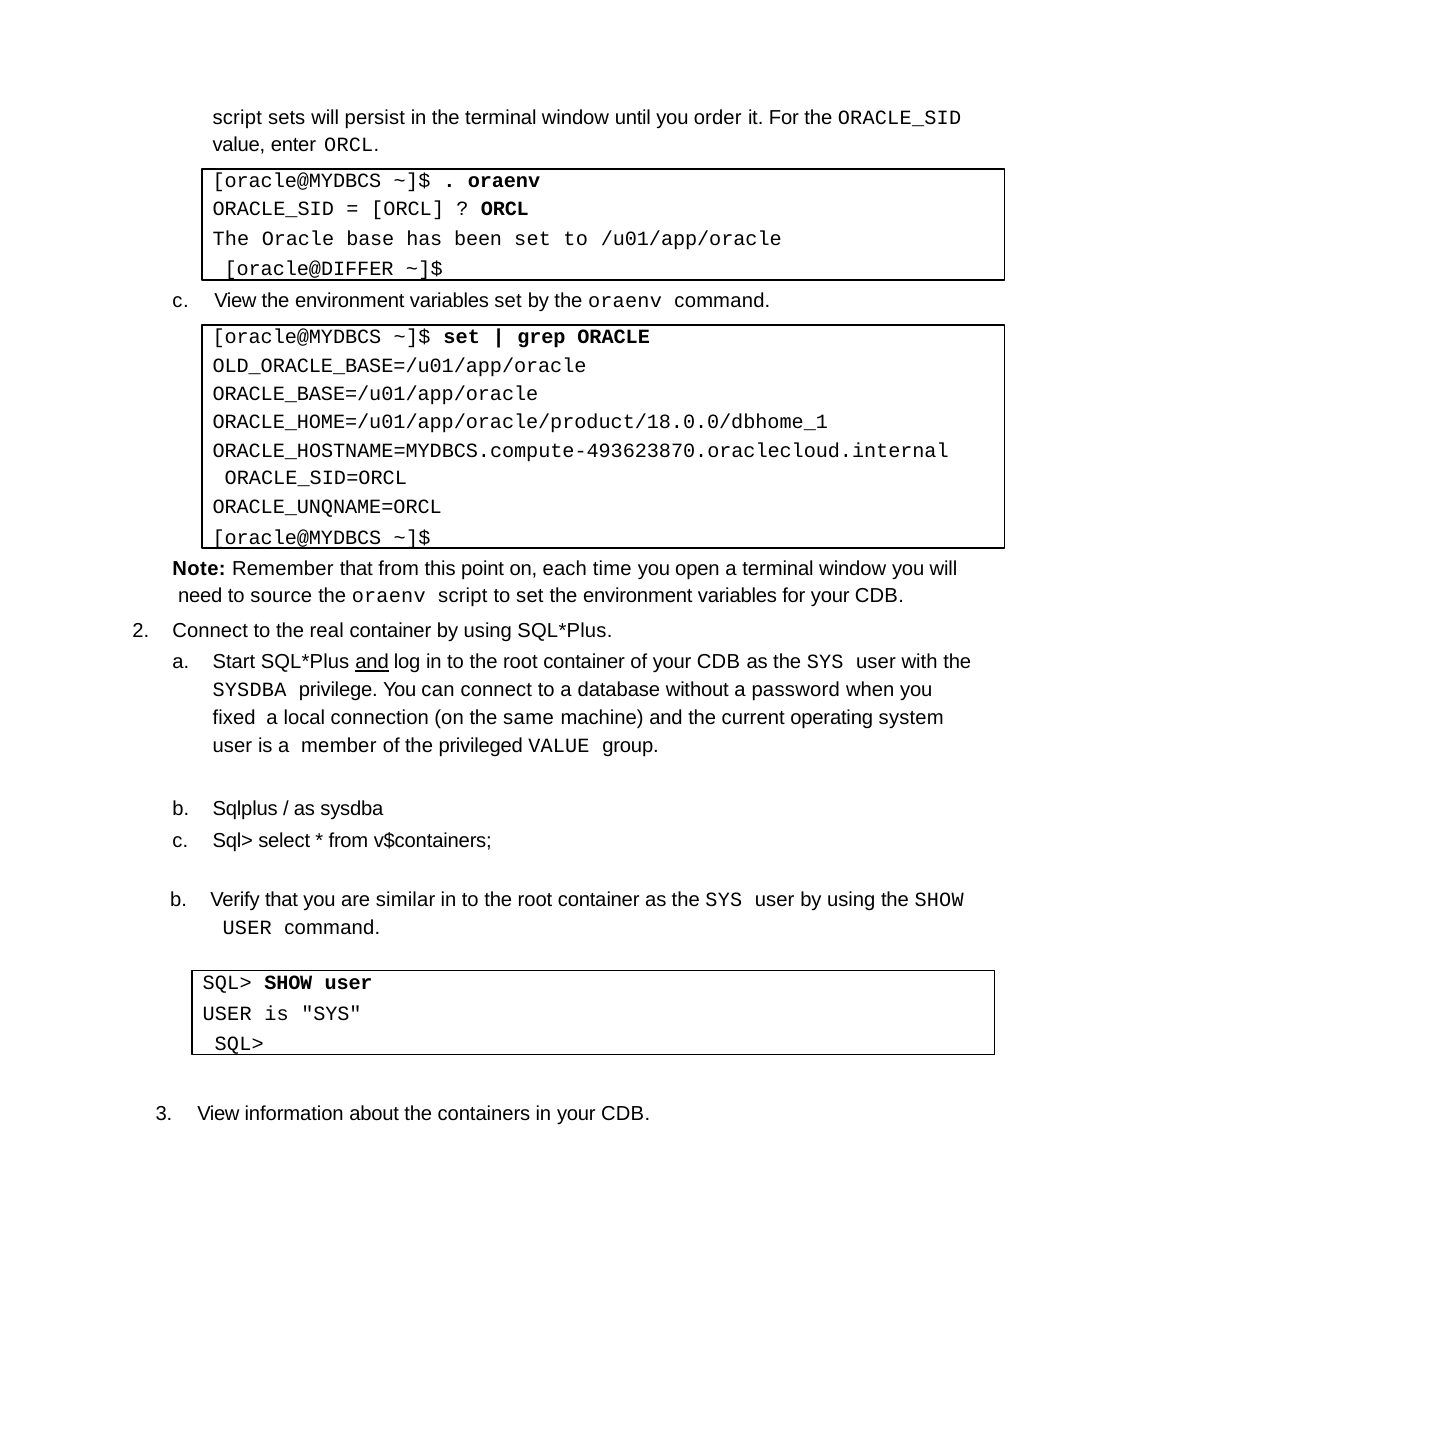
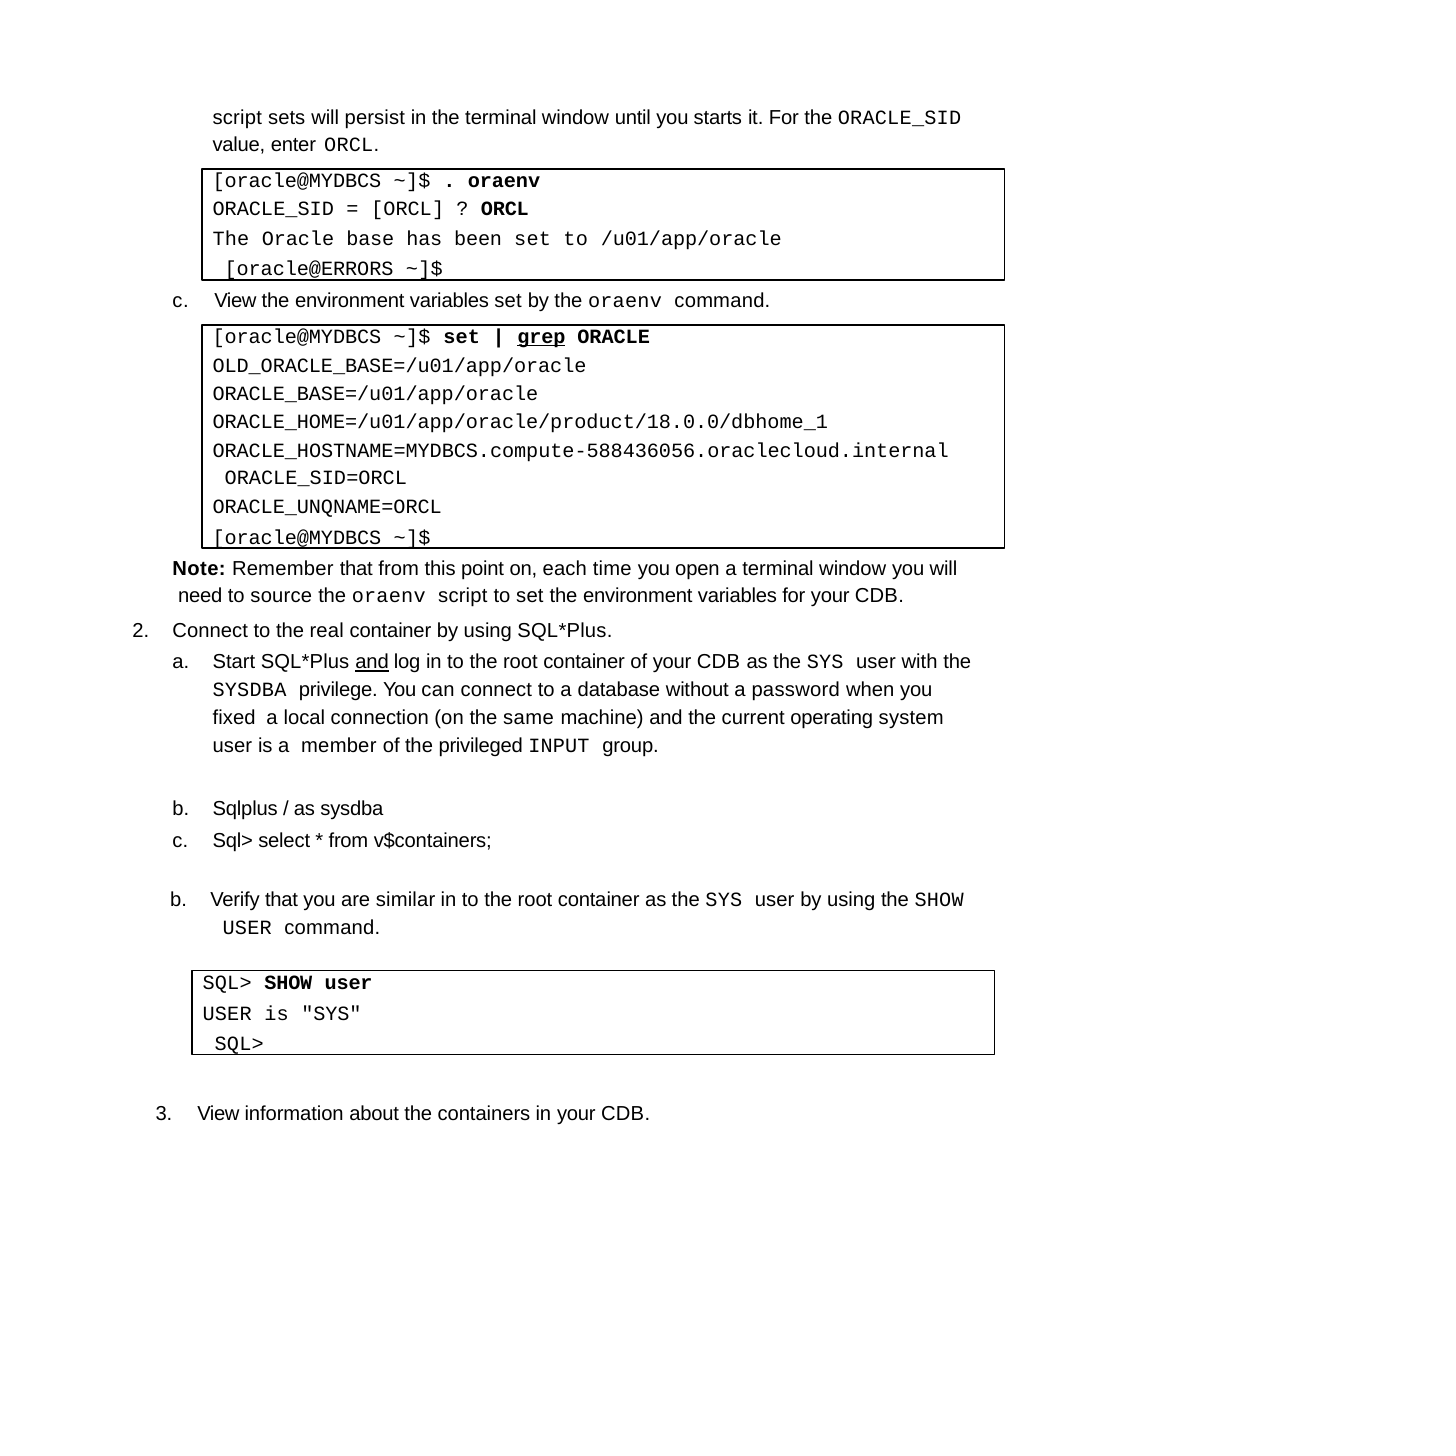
order: order -> starts (718, 118)
oracle@DIFFER: oracle@DIFFER -> oracle@ERRORS (309, 269)
grep underline: none -> present (541, 337)
ORACLE_HOSTNAME=MYDBCS.compute-493623870.oraclecloud.internal: ORACLE_HOSTNAME=MYDBCS.compute-493623870.oraclecloud.internal -> ORACLE_HOSTNAME=MYDBCS.compute-588436056.oraclecloud.internal (581, 451)
privileged VALUE: VALUE -> INPUT (559, 746)
